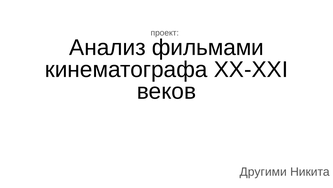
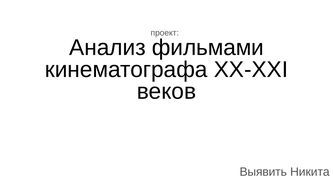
Другими: Другими -> Выявить (263, 171)
